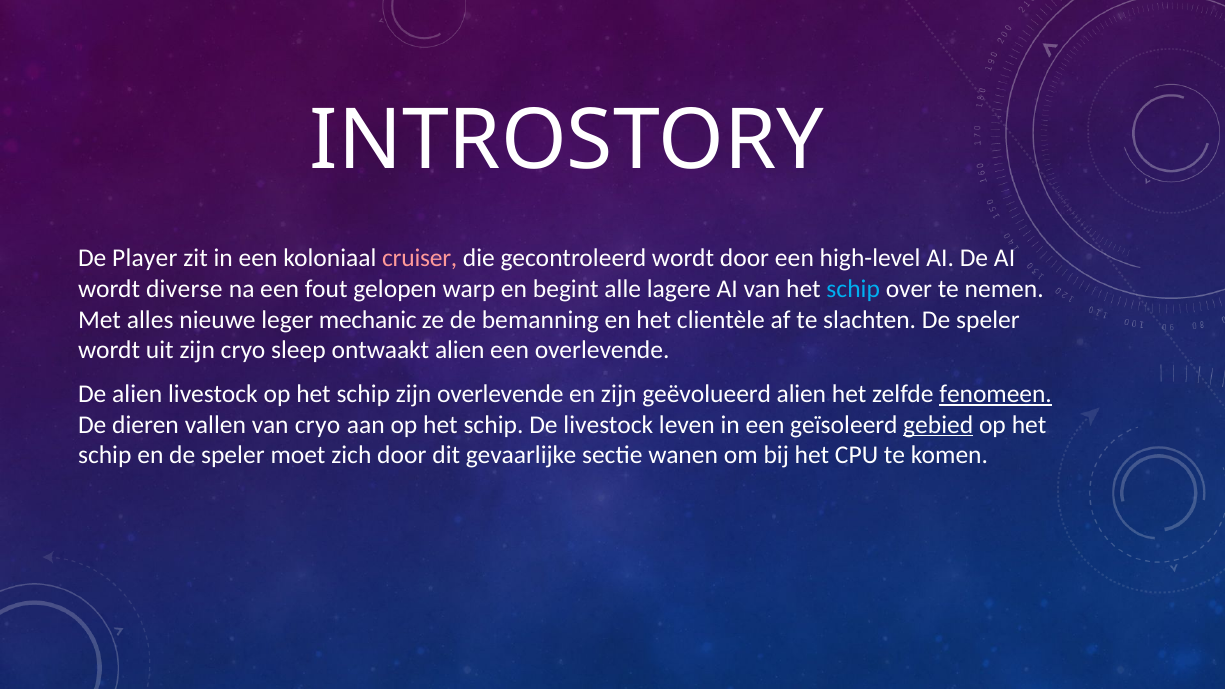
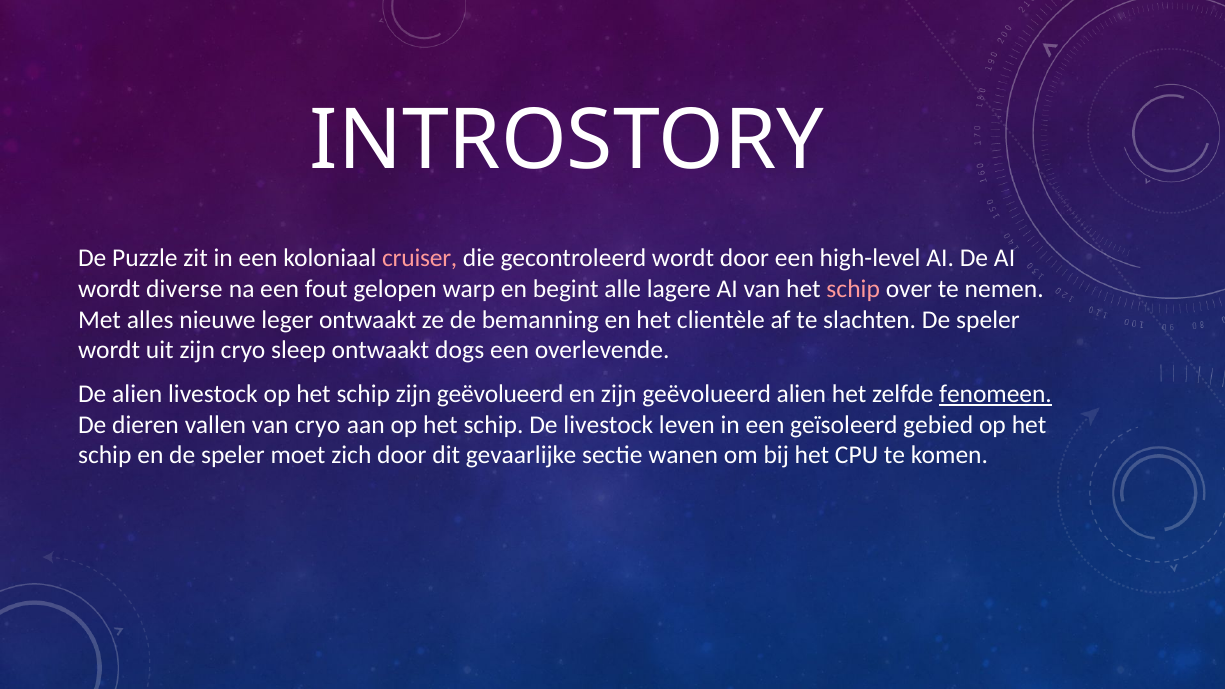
Player: Player -> Puzzle (145, 258)
schip colour: light blue -> pink (853, 289)
leger mechanic: mechanic -> ontwaakt (368, 320)
ontwaakt alien: alien -> dogs (460, 350)
schip zijn overlevende: overlevende -> geëvolueerd (500, 394)
gebied underline: present -> none (938, 425)
